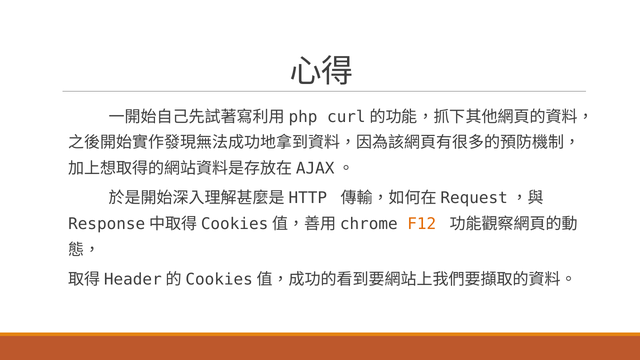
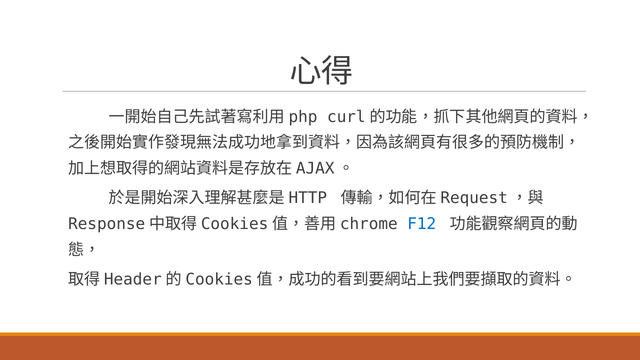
F12 colour: orange -> blue (422, 224)
